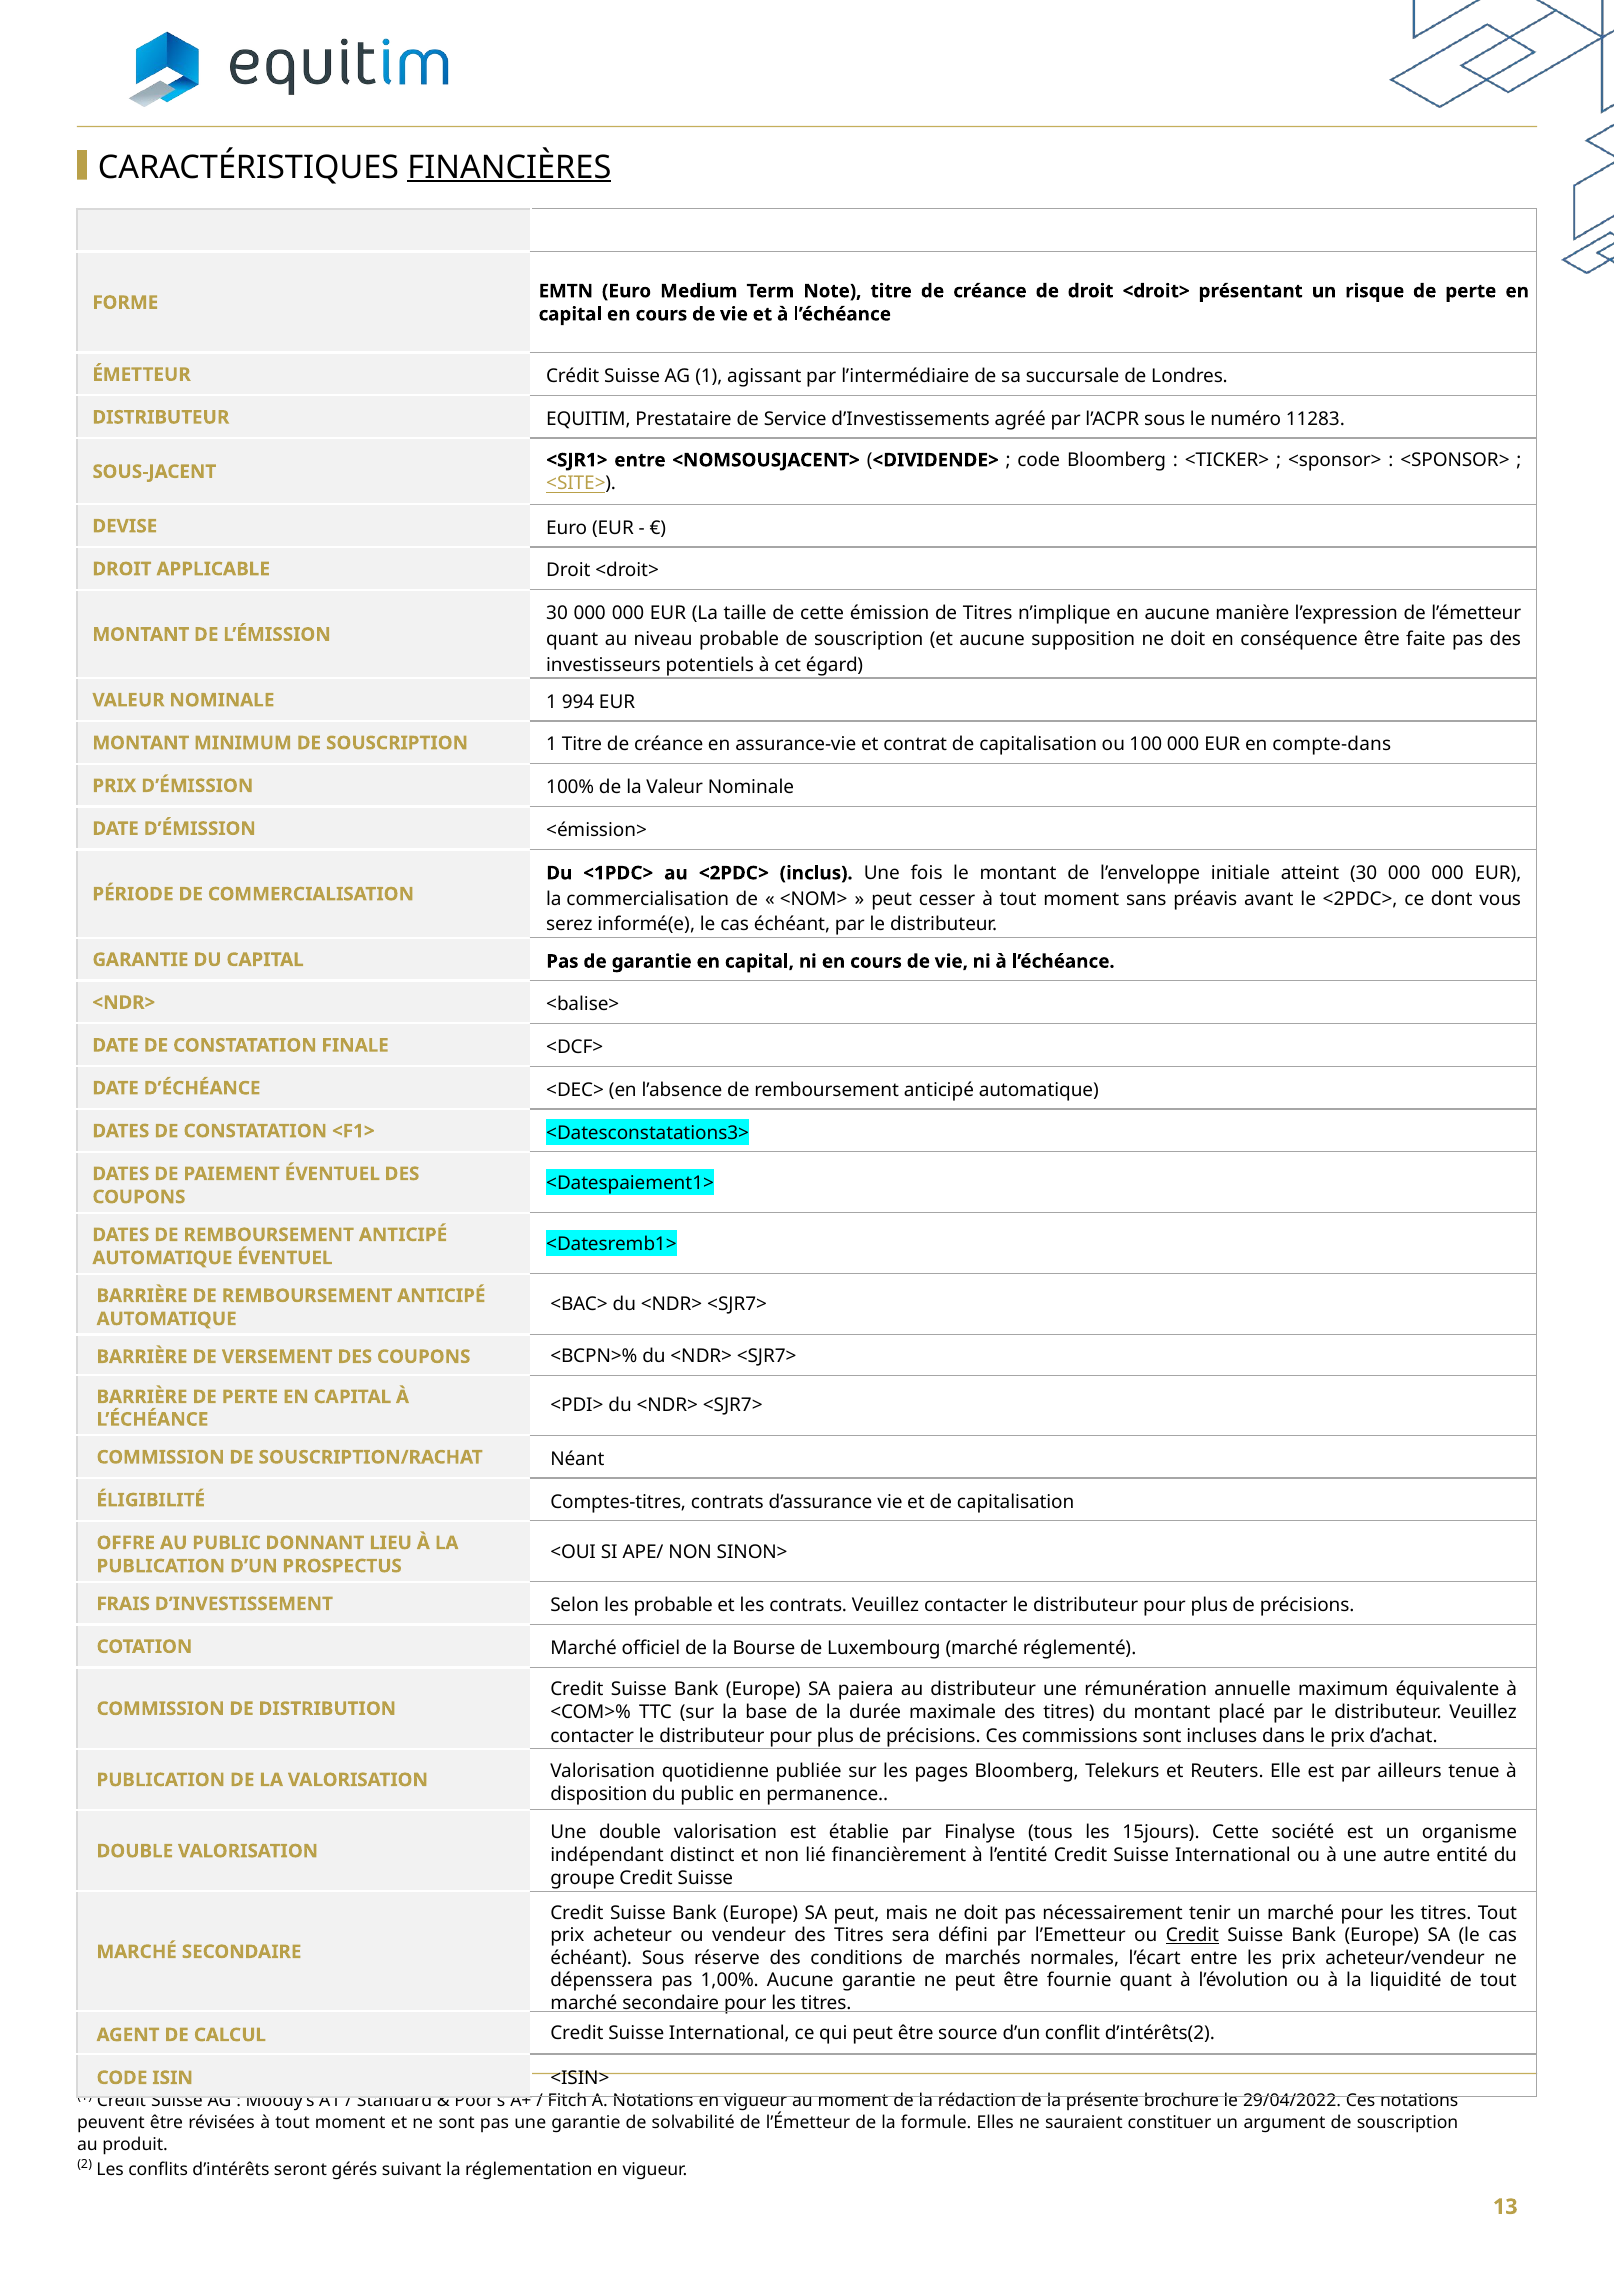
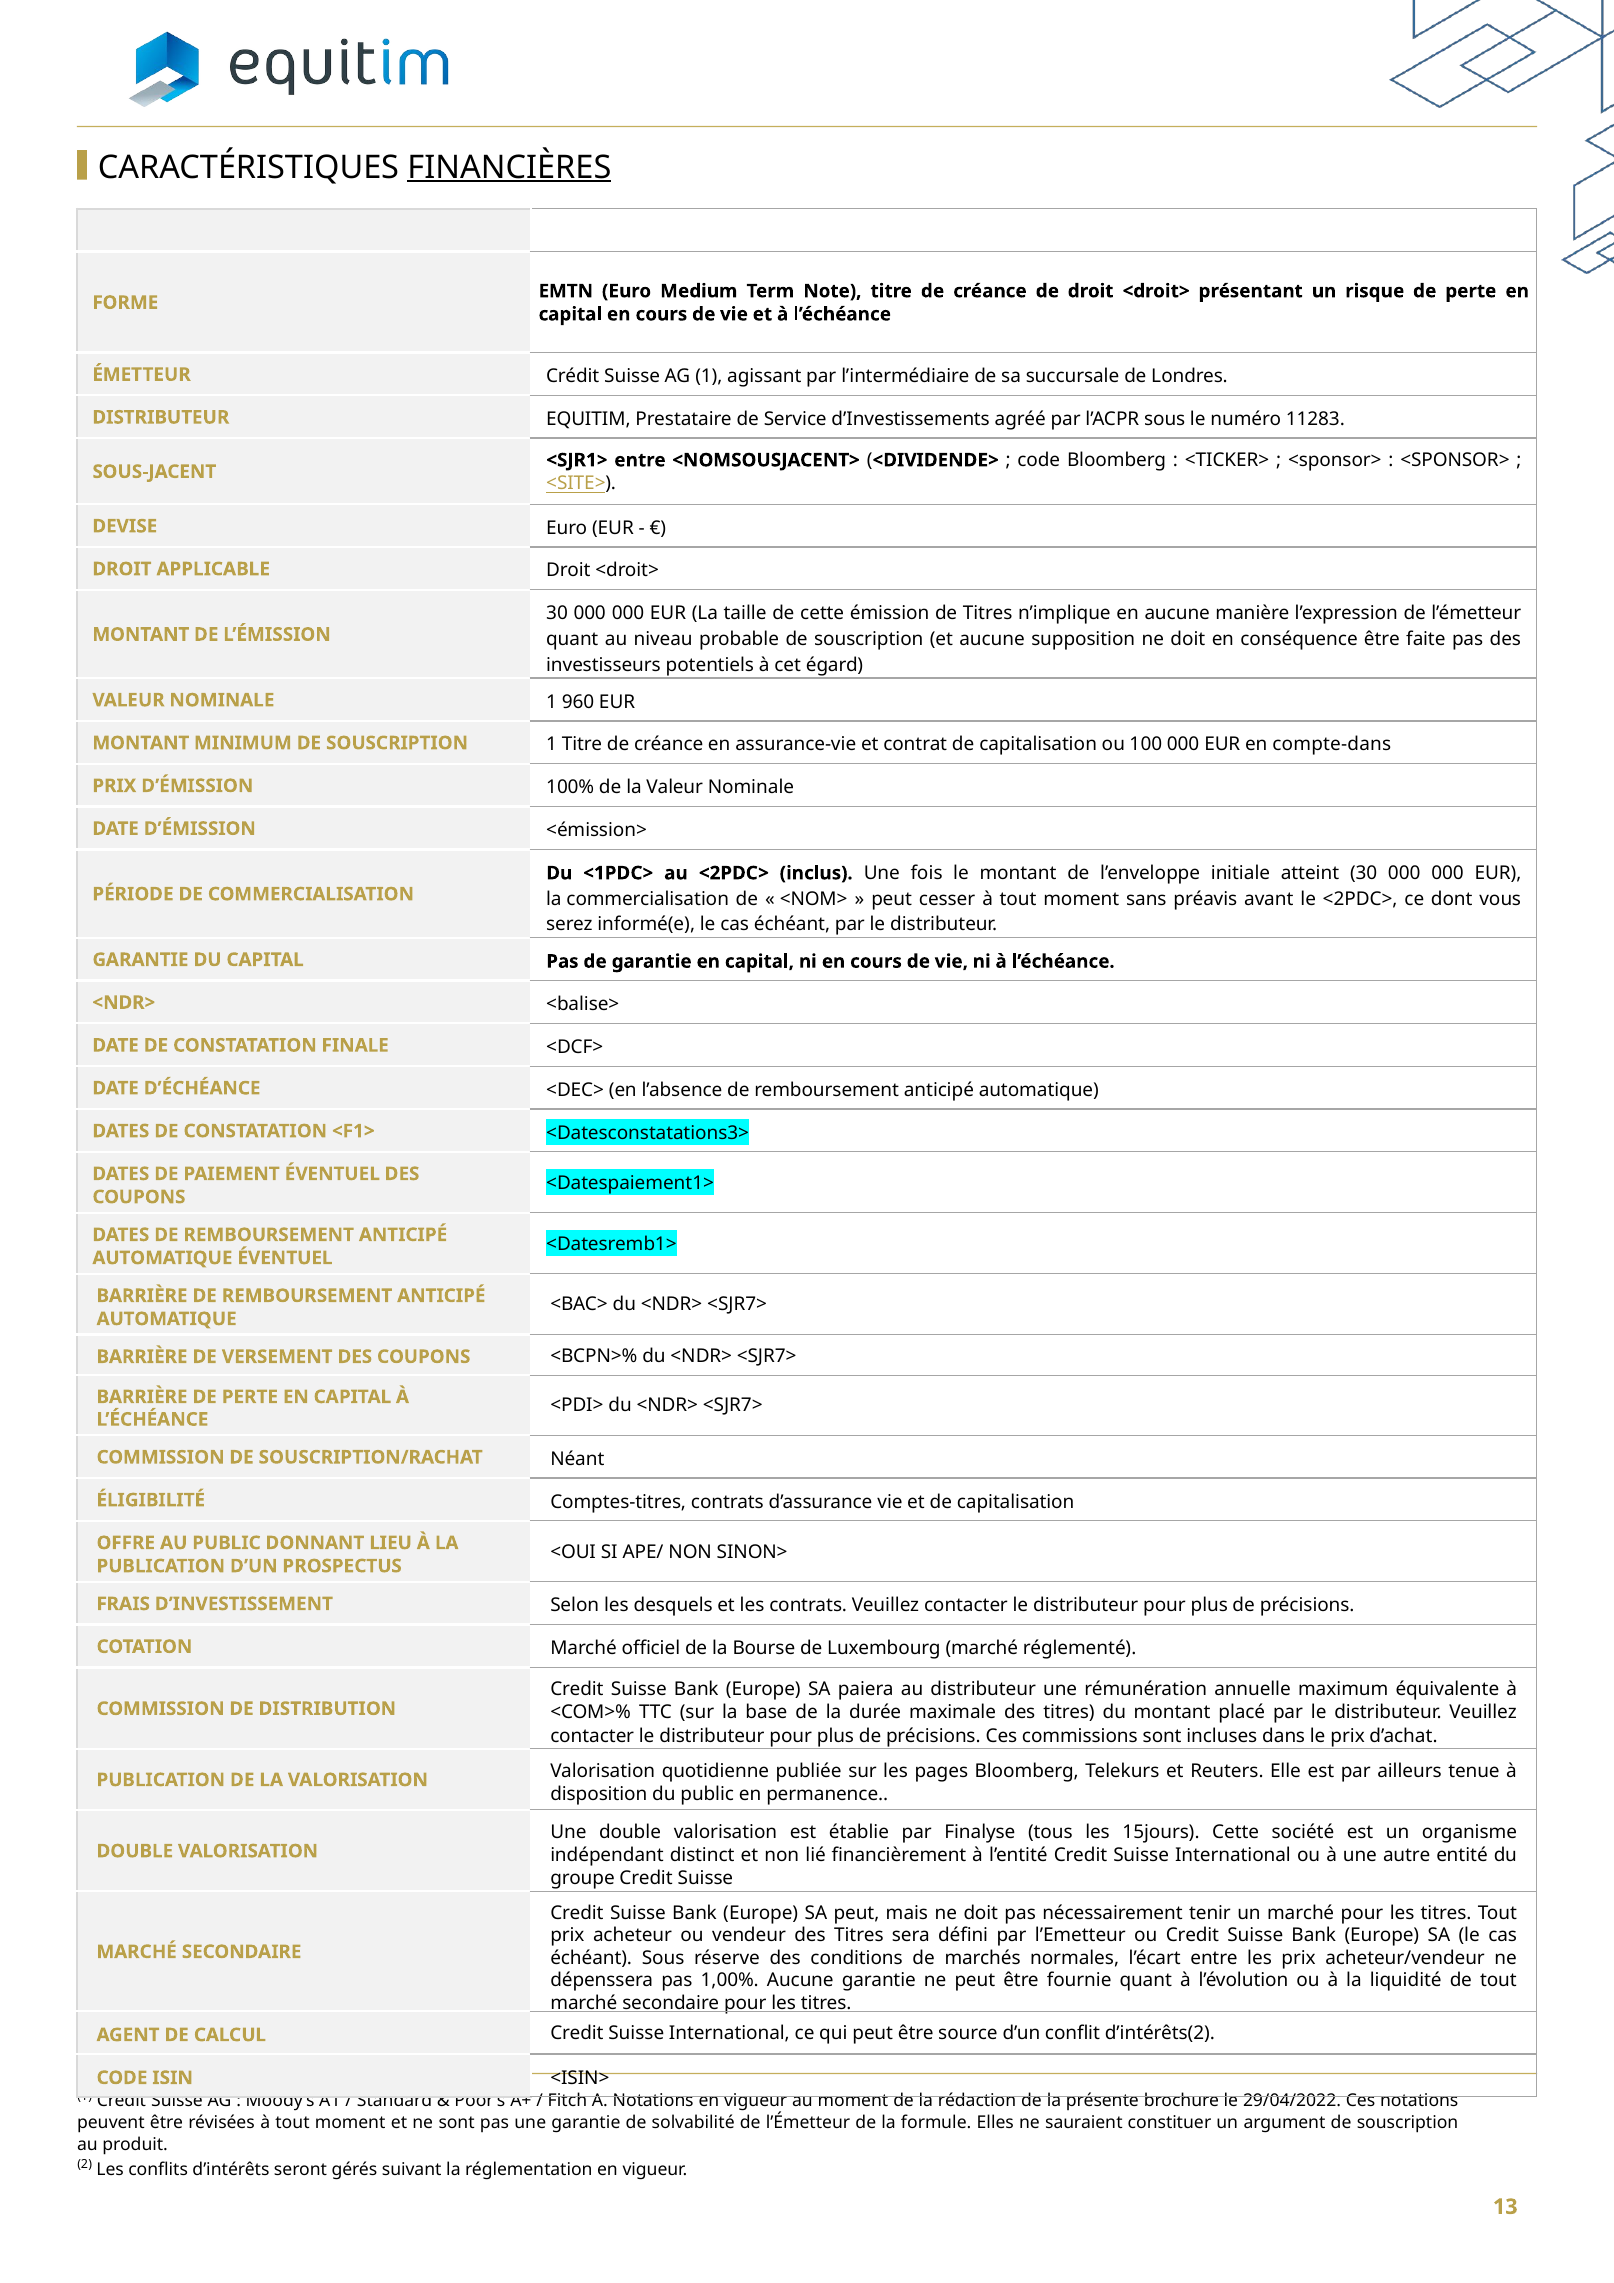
994: 994 -> 960 (578, 702)
les probable: probable -> desquels (673, 1605)
Credit underline: present -> none (1192, 1935)
